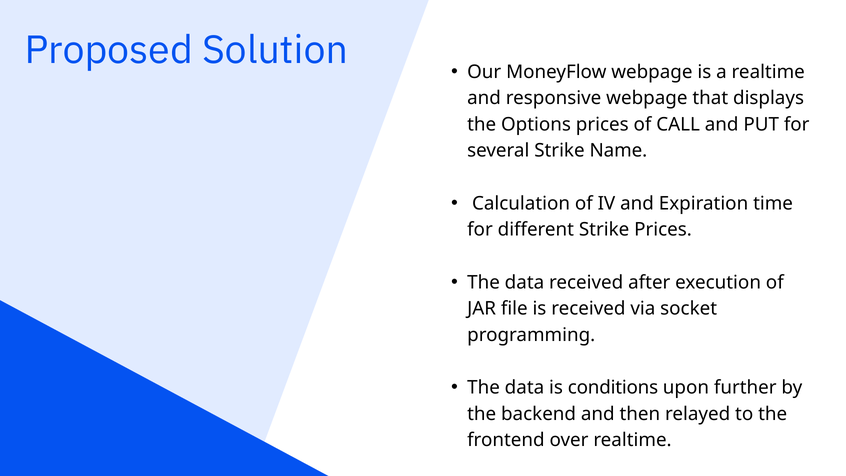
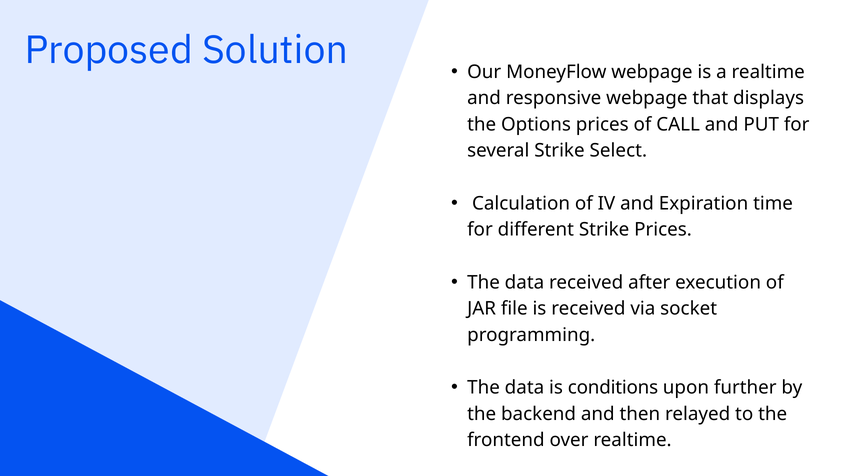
Name: Name -> Select (618, 151)
